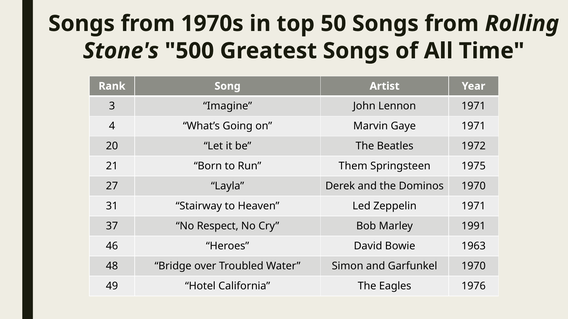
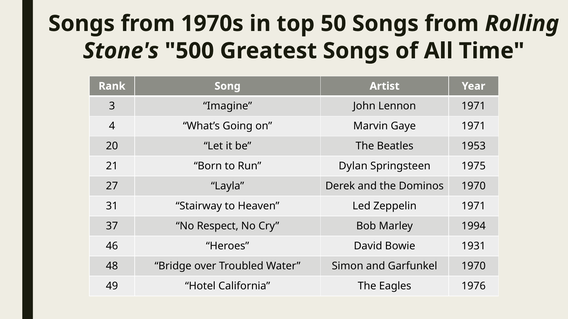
1972: 1972 -> 1953 (474, 146)
Them: Them -> Dylan (353, 166)
1991: 1991 -> 1994 (474, 226)
1963: 1963 -> 1931 (474, 246)
